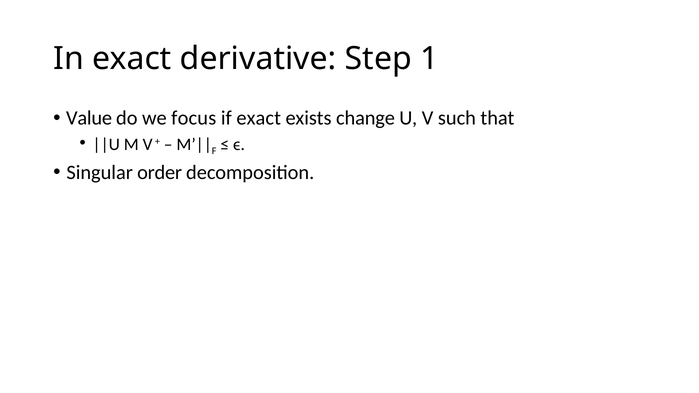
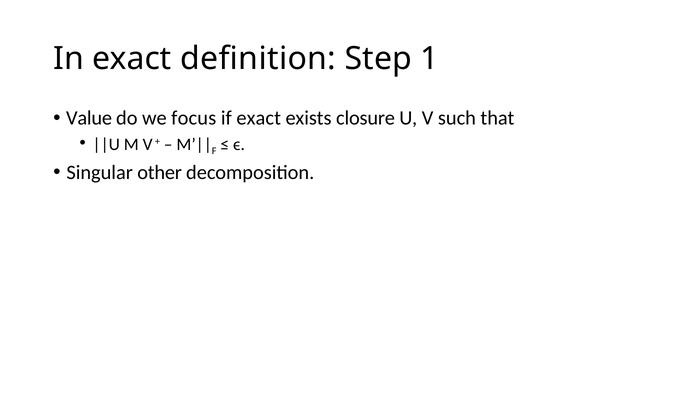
derivative: derivative -> definition (258, 59)
change: change -> closure (366, 118)
order: order -> other (160, 173)
